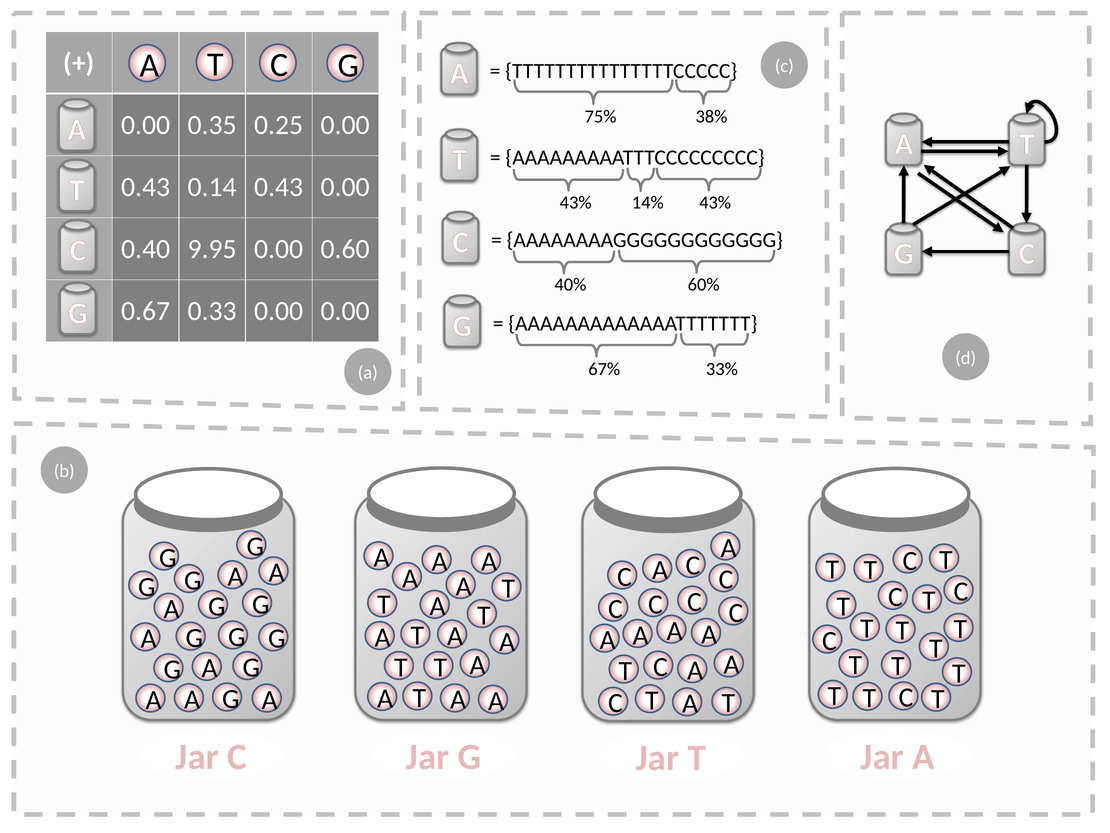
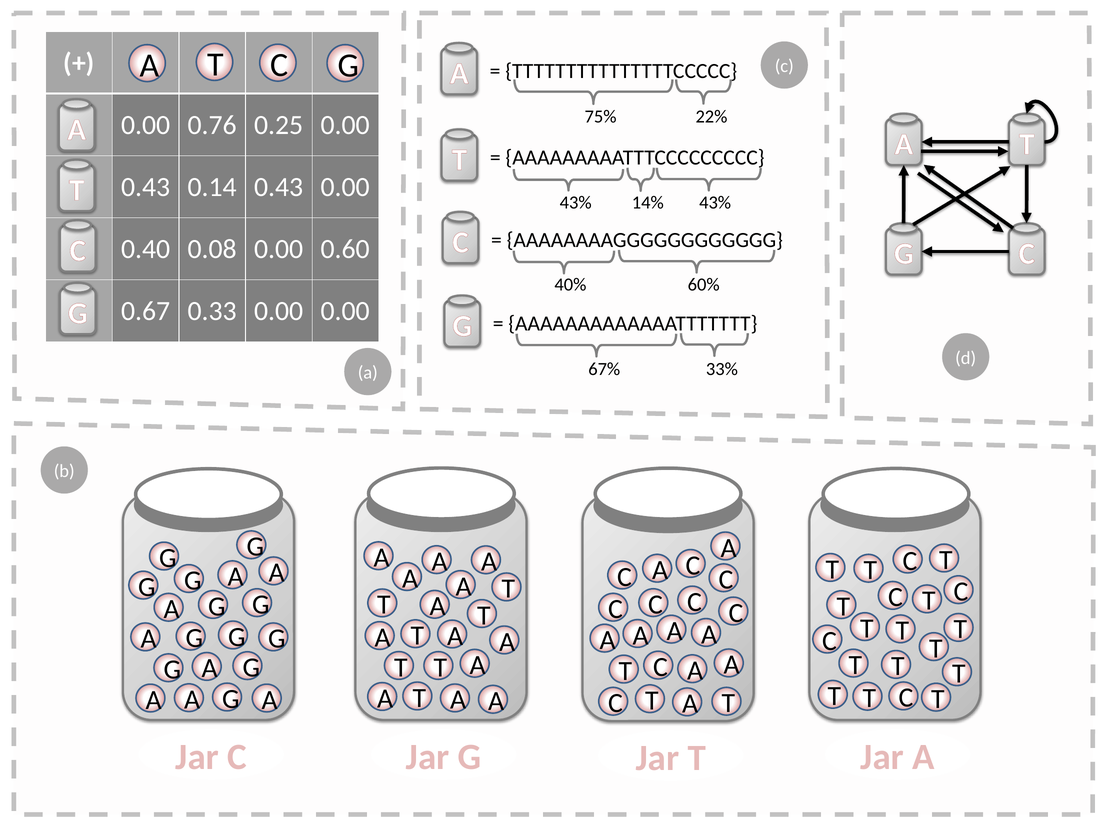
38%: 38% -> 22% (711, 117)
0.35: 0.35 -> 0.76 (212, 125)
9.95: 9.95 -> 0.08 (212, 249)
